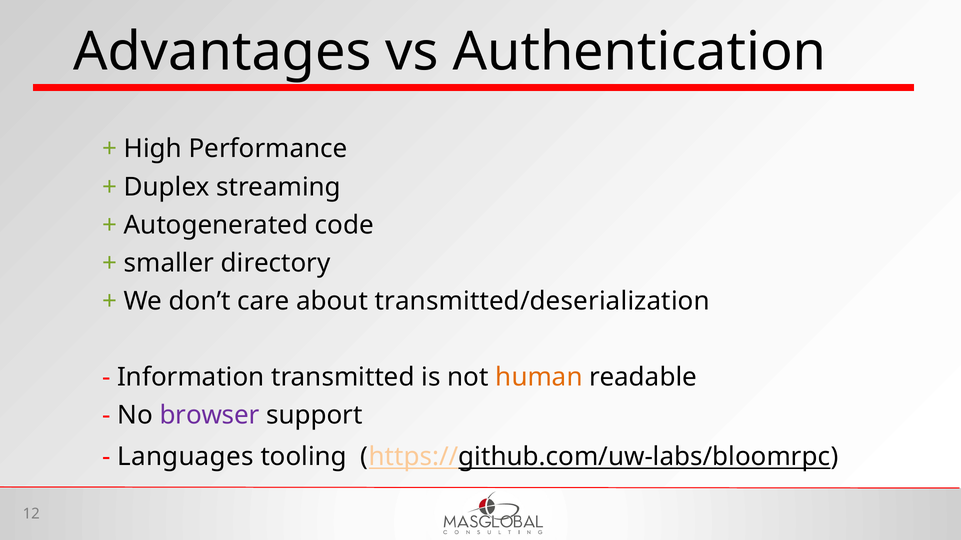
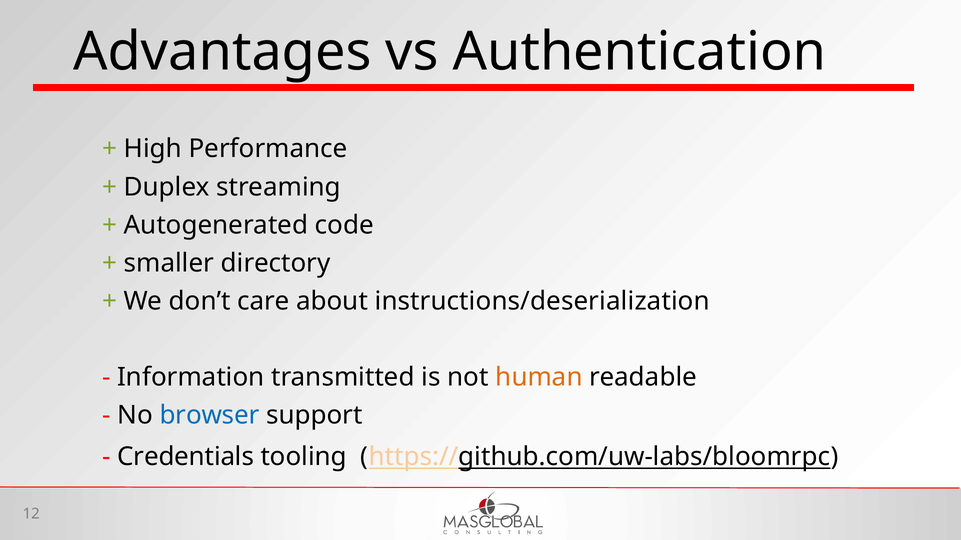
transmitted/deserialization: transmitted/deserialization -> instructions/deserialization (542, 301)
browser colour: purple -> blue (210, 416)
Languages: Languages -> Credentials (186, 457)
